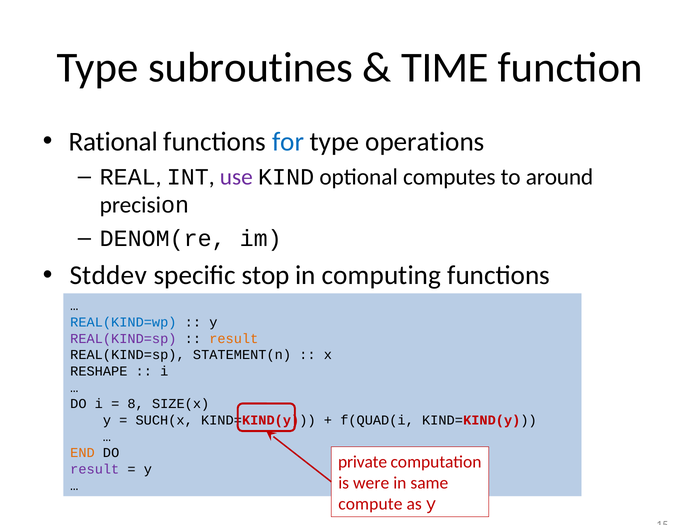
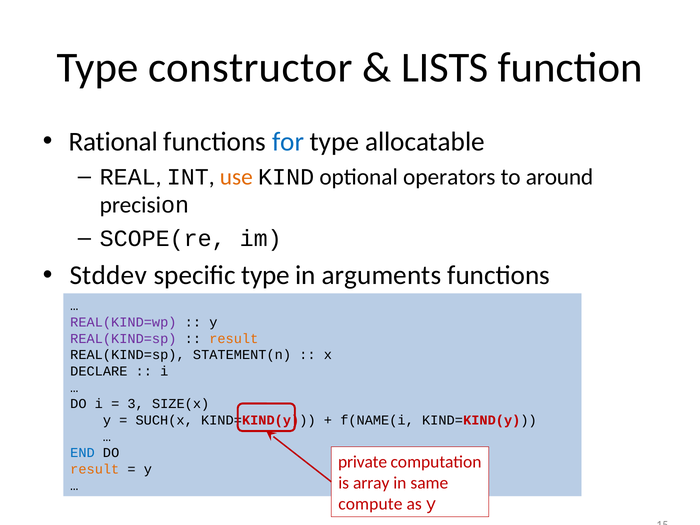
subroutines: subroutines -> constructor (250, 68)
TIME: TIME -> LISTS (445, 68)
operations: operations -> allocatable (425, 142)
use colour: purple -> orange (236, 177)
computes: computes -> operators (449, 177)
DENOM(re: DENOM(re -> SCOPE(re (163, 239)
specific stop: stop -> type (266, 276)
computing: computing -> arguments (382, 276)
REAL(KIND=wp colour: blue -> purple (123, 322)
RESHAPE: RESHAPE -> DECLARE (99, 371)
8: 8 -> 3 (136, 404)
f(QUAD(i: f(QUAD(i -> f(NAME(i (377, 420)
END colour: orange -> blue (82, 453)
result colour: purple -> orange (95, 469)
were: were -> array (371, 483)
